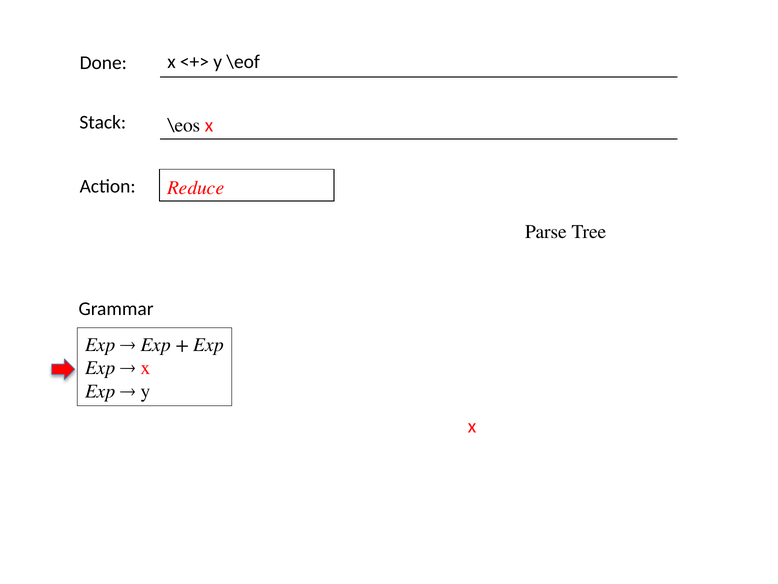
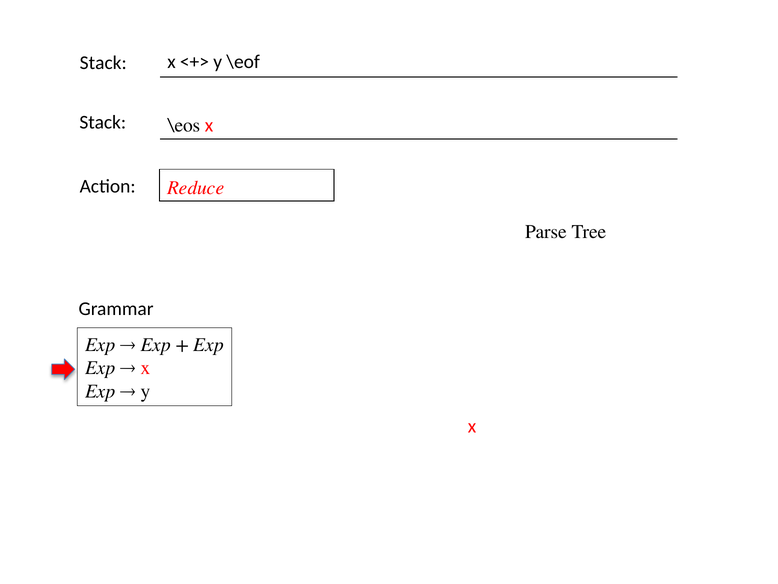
Done: Done -> Stack (103, 63)
